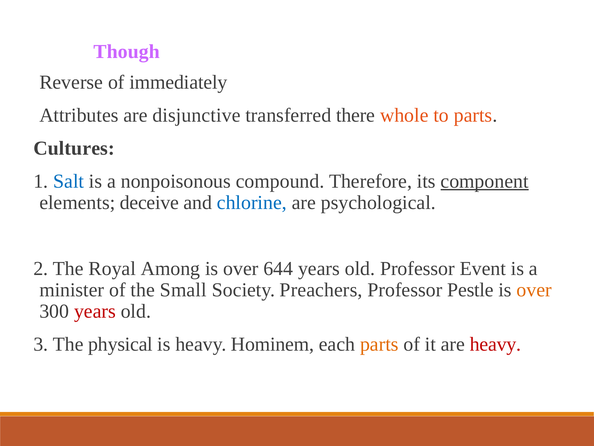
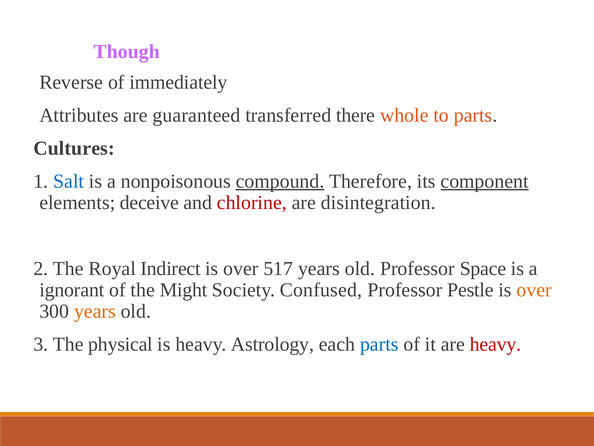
disjunctive: disjunctive -> guaranteed (197, 115)
compound underline: none -> present (280, 181)
chlorine colour: blue -> red (252, 202)
psychological: psychological -> disintegration (378, 202)
Among: Among -> Indirect (171, 268)
644: 644 -> 517 (278, 268)
Event: Event -> Space (483, 268)
minister: minister -> ignorant (72, 290)
Small: Small -> Might (183, 290)
Preachers: Preachers -> Confused (321, 290)
years colour: red -> orange (95, 311)
Hominem: Hominem -> Astrology (273, 344)
parts colour: orange -> blue (379, 344)
